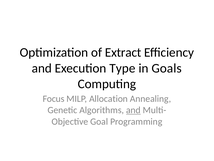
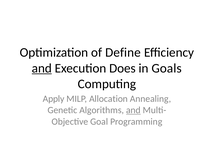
Extract: Extract -> Define (123, 52)
and underline: none -> present (42, 68)
Type: Type -> Does (122, 68)
Focus: Focus -> Apply (54, 98)
